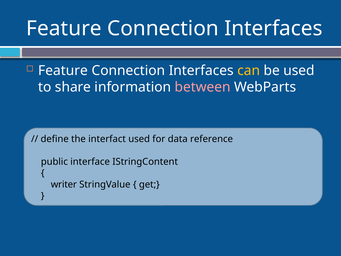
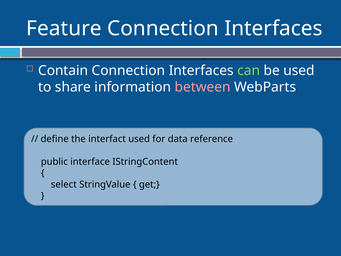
Feature: Feature -> Contain (63, 71)
can colour: yellow -> light green (249, 71)
writer: writer -> select (64, 184)
